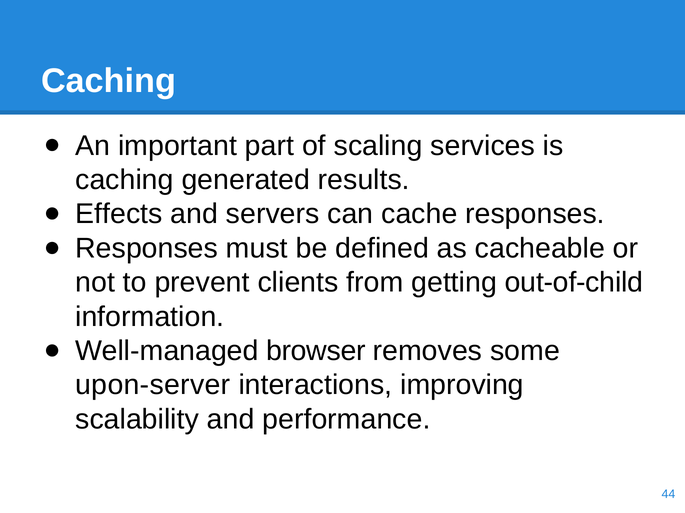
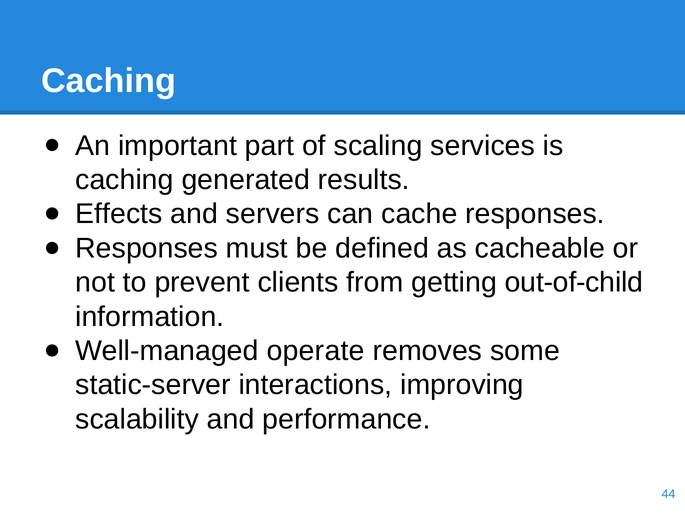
browser: browser -> operate (316, 351)
upon-server: upon-server -> static-server (153, 386)
